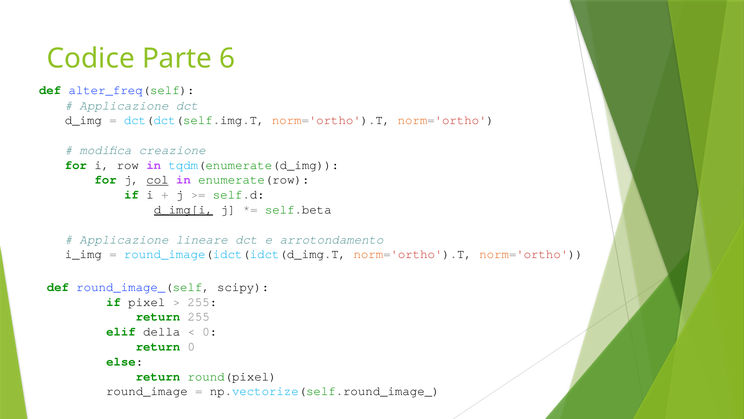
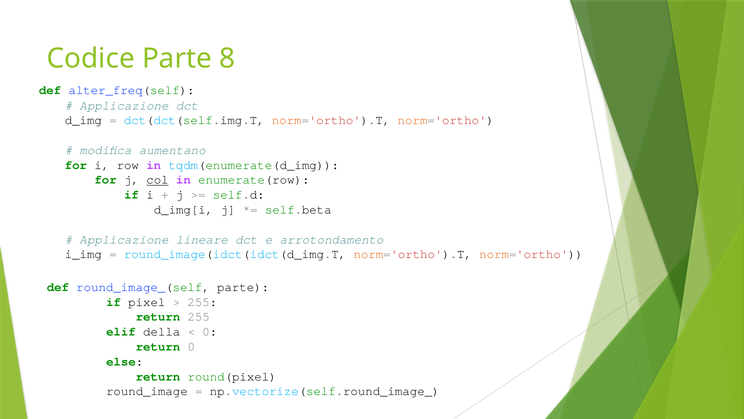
6: 6 -> 8 (227, 59)
creazione: creazione -> aumentano (172, 150)
d_img[i underline: present -> none (183, 209)
round_image_(self scipy: scipy -> parte (243, 287)
